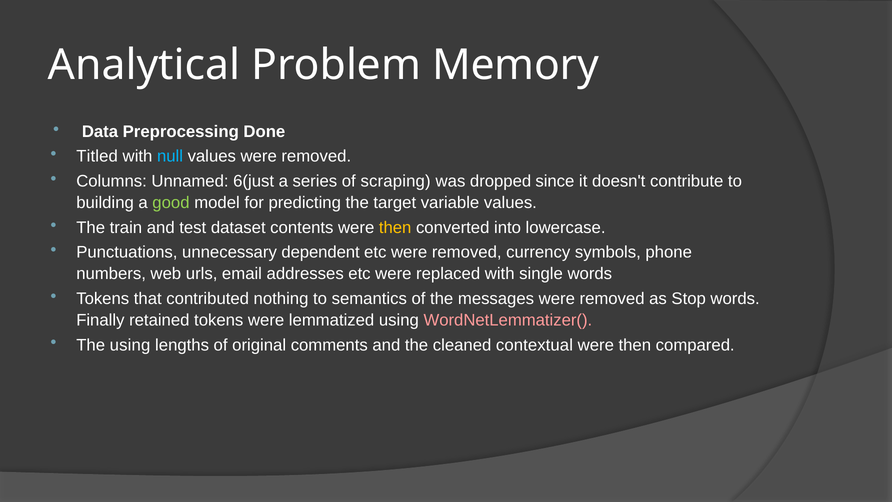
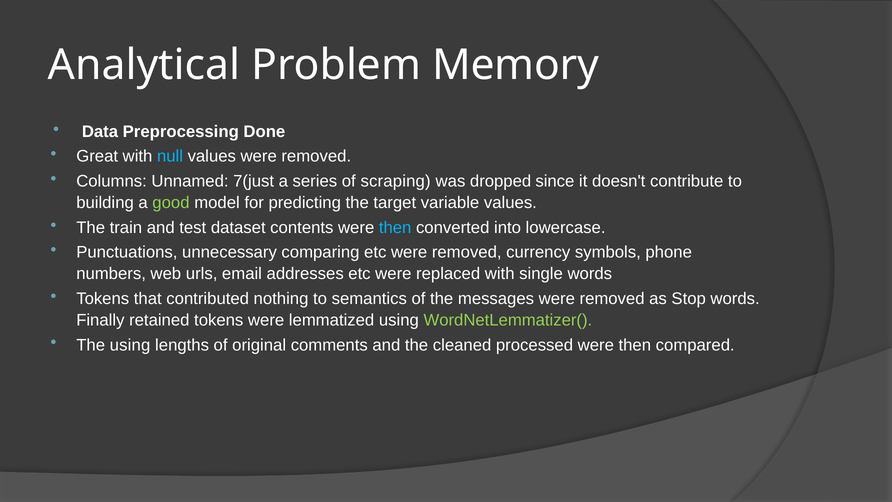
Titled: Titled -> Great (97, 156)
6(just: 6(just -> 7(just (254, 181)
then colour: yellow -> light blue (395, 227)
dependent: dependent -> comparing (321, 252)
WordNetLemmatizer( colour: pink -> light green (508, 320)
contextual: contextual -> processed (535, 345)
